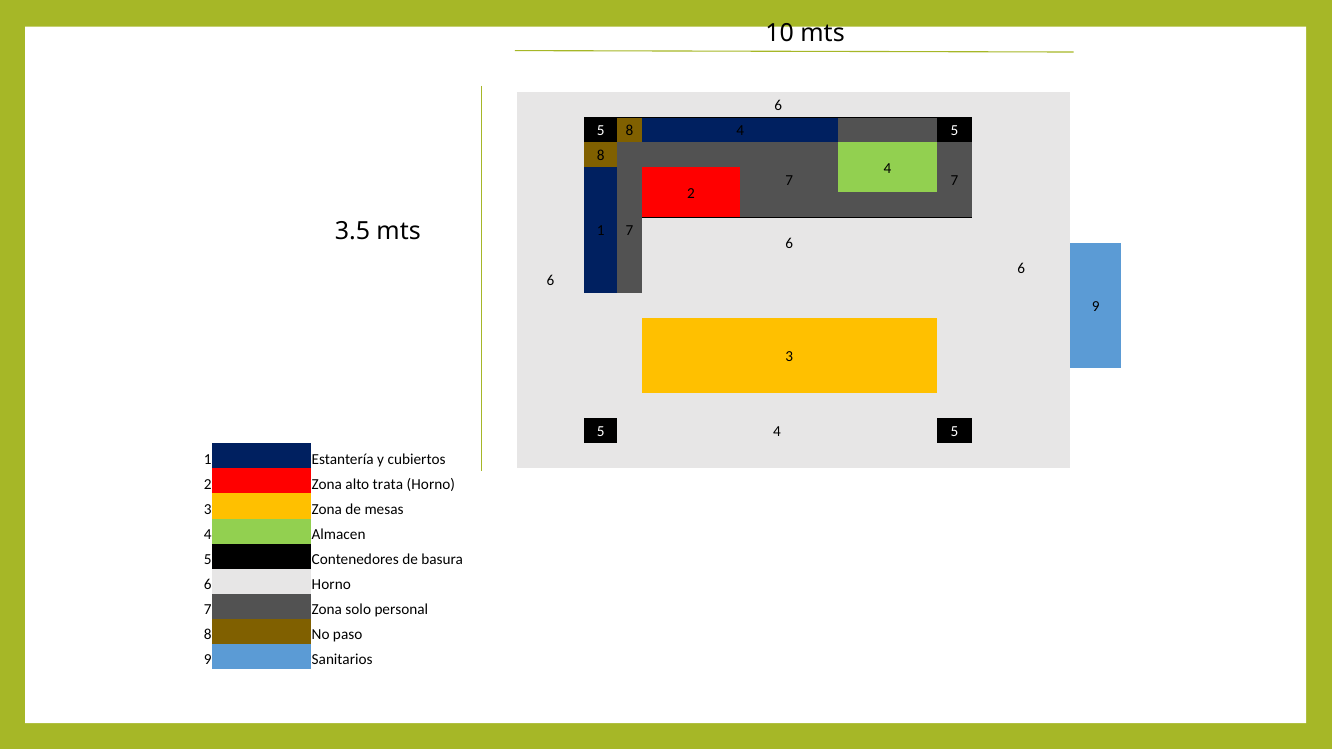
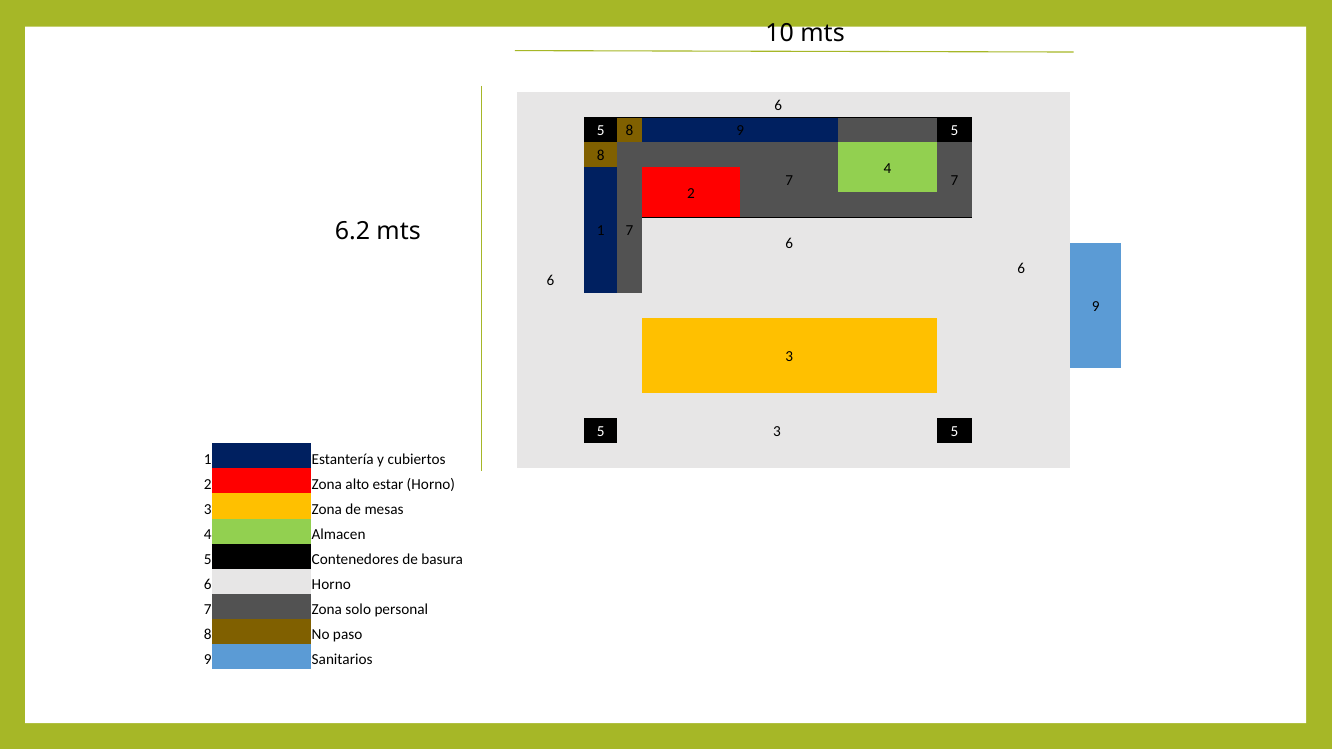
4: 4 -> 9 (740, 130)
3.5: 3.5 -> 6.2 (352, 231)
5 4: 4 -> 3 (777, 432)
trata: trata -> estar (388, 484)
